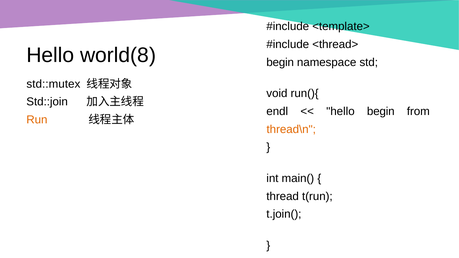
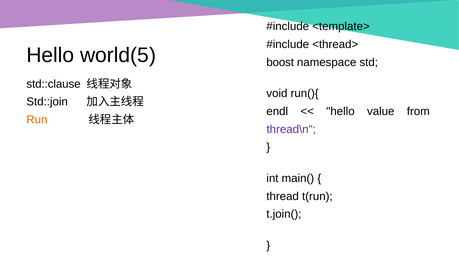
world(8: world(8 -> world(5 (118, 55)
begin: begin -> boost (280, 62)
std::mutex: std::mutex -> std::clause (54, 84)
hello begin: begin -> value (381, 111)
thread\n colour: orange -> purple (291, 129)
